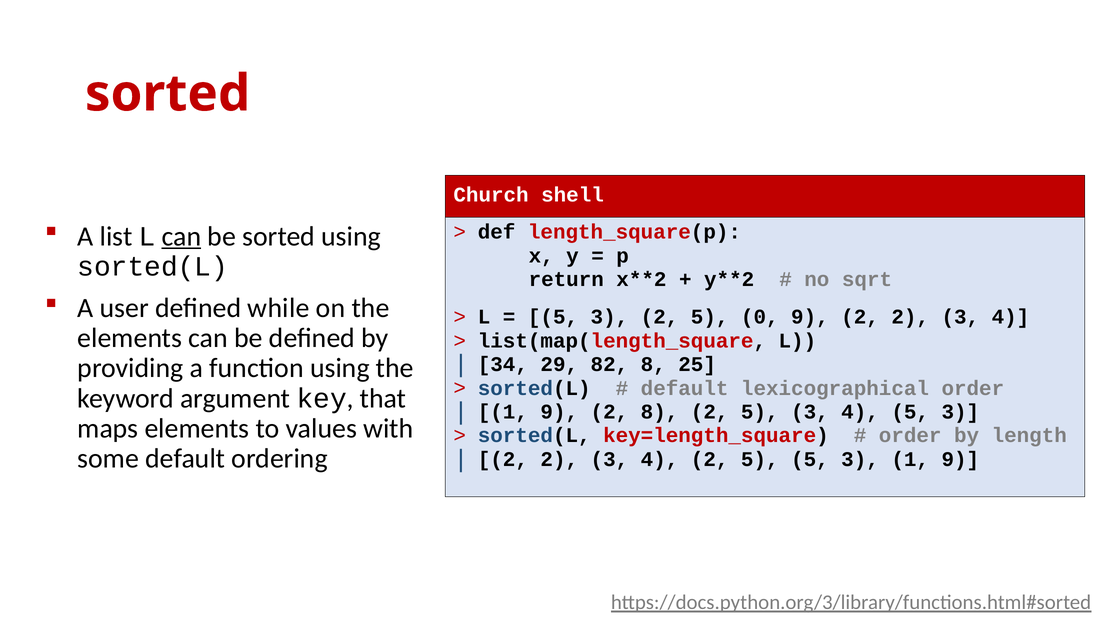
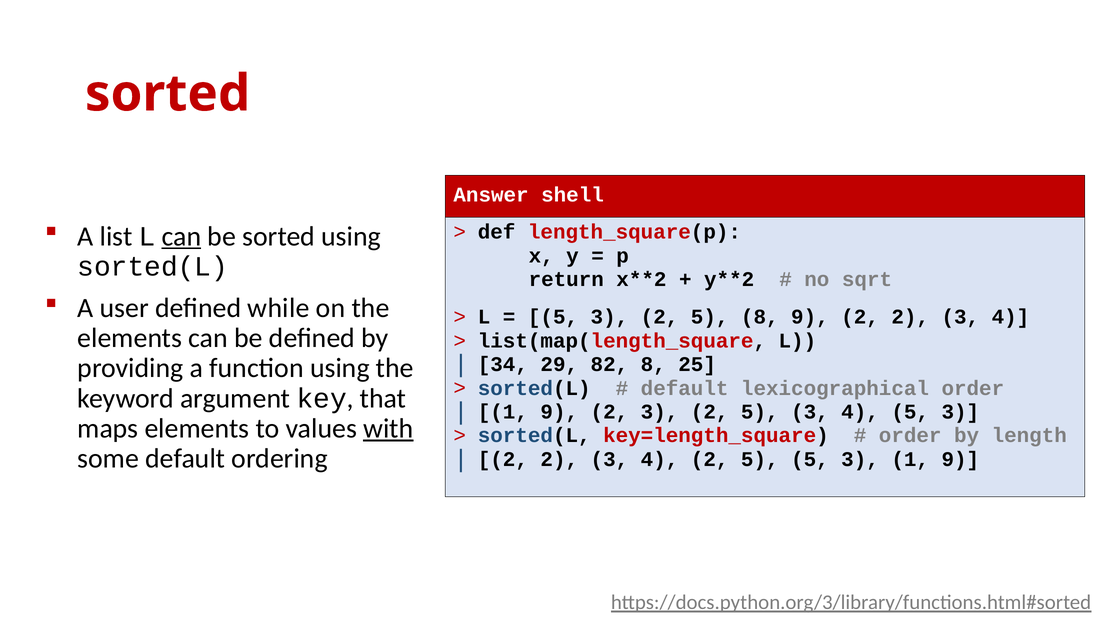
Church: Church -> Answer (491, 195)
5 0: 0 -> 8 (760, 317)
9 2 8: 8 -> 3 (660, 412)
with underline: none -> present (388, 428)
